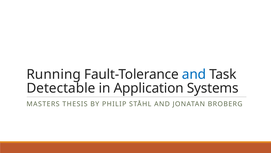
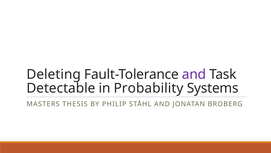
Running: Running -> Deleting (54, 74)
and colour: blue -> purple (194, 74)
Application: Application -> Probability (149, 88)
